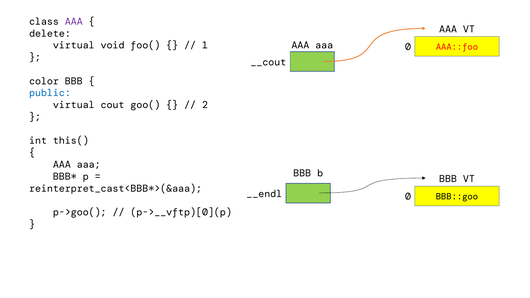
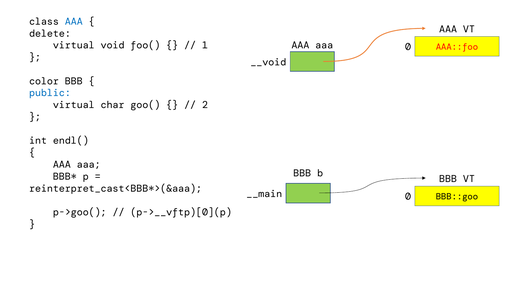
AAA colour: purple -> blue (74, 22)
__cout: __cout -> __void (268, 62)
cout: cout -> char (113, 105)
this(: this( -> endl( (71, 141)
__endl: __endl -> __main (264, 194)
